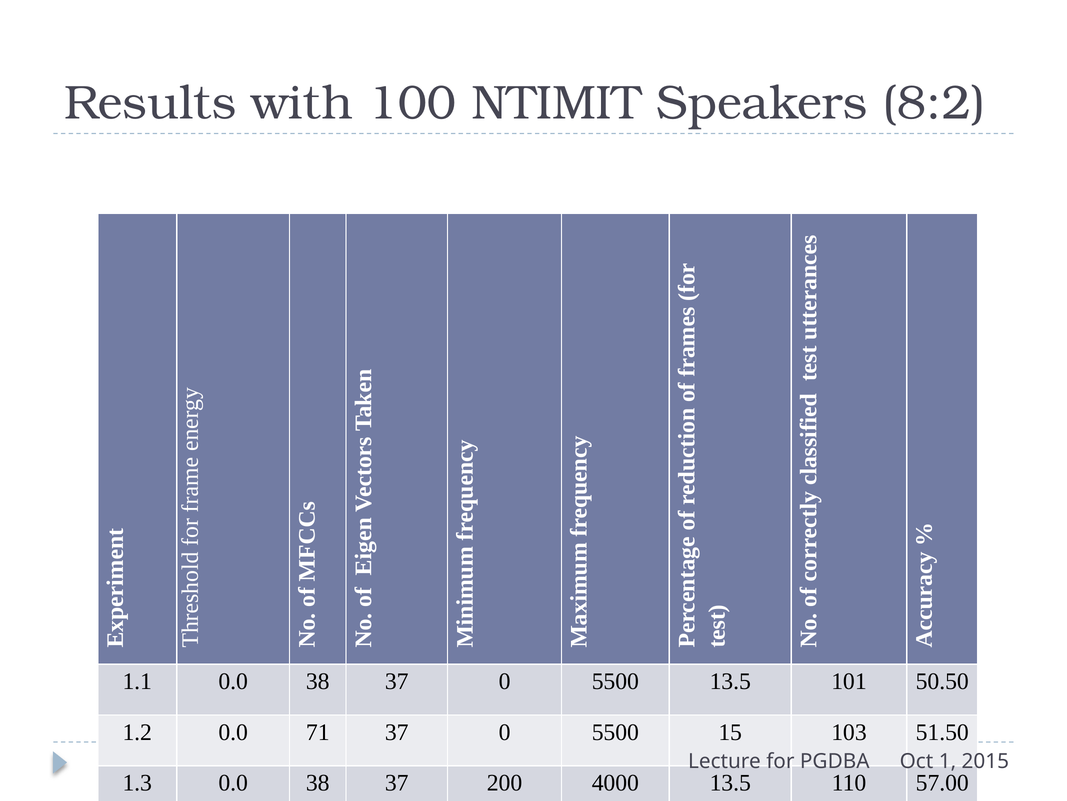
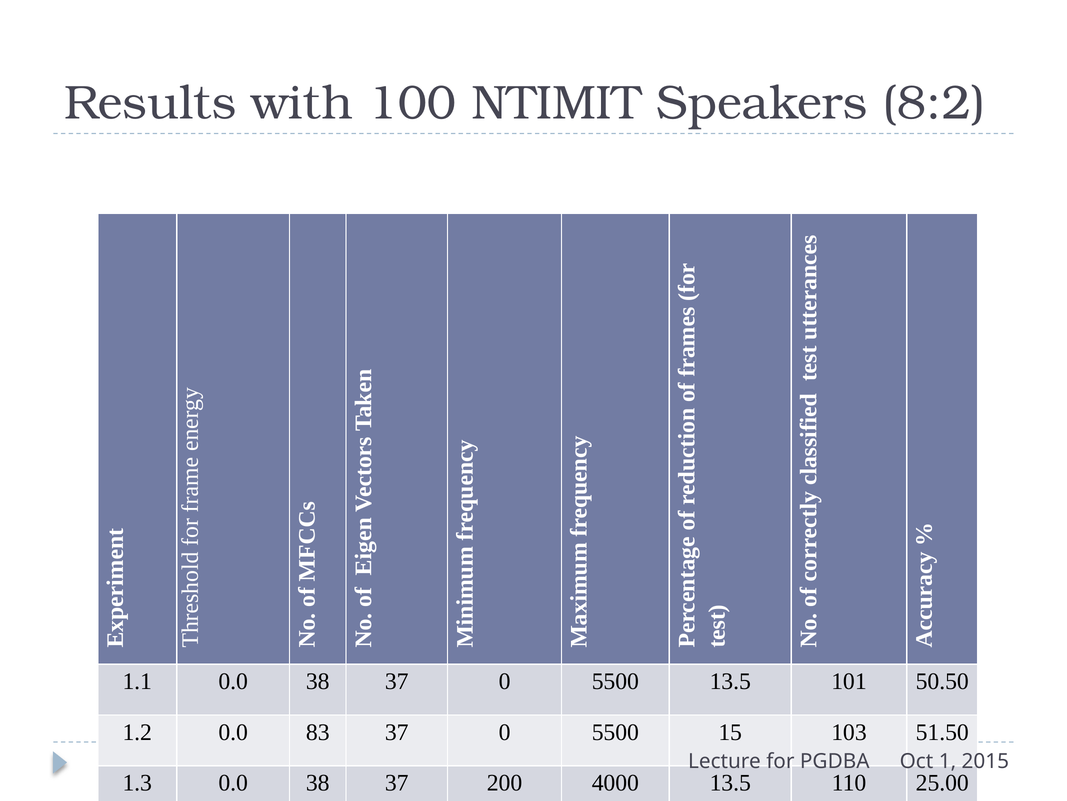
71: 71 -> 83 (318, 732)
57.00: 57.00 -> 25.00 (942, 782)
